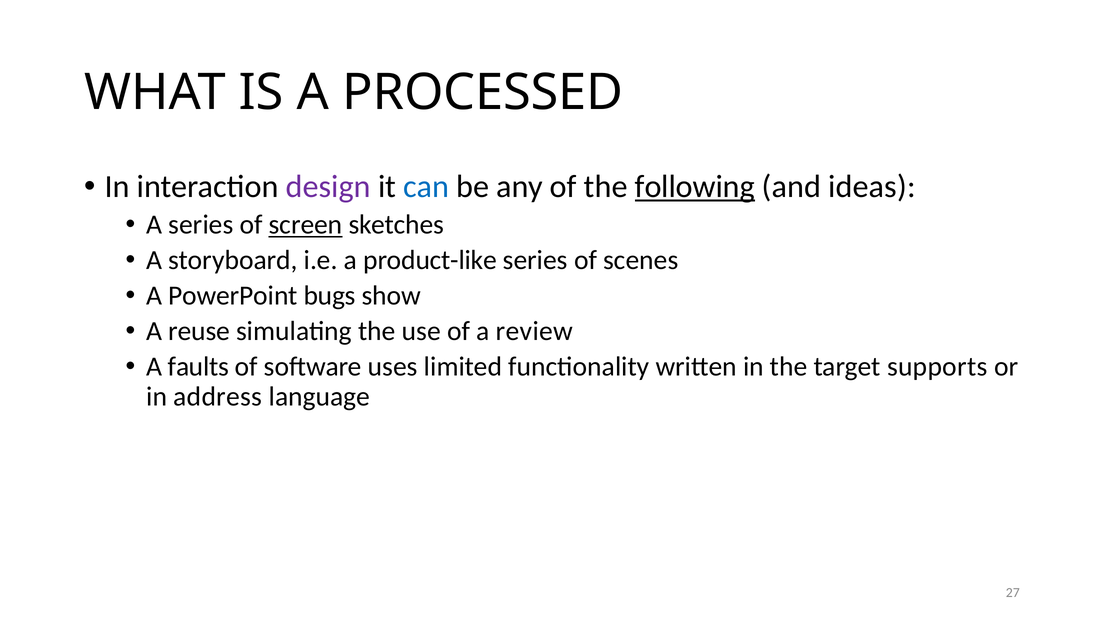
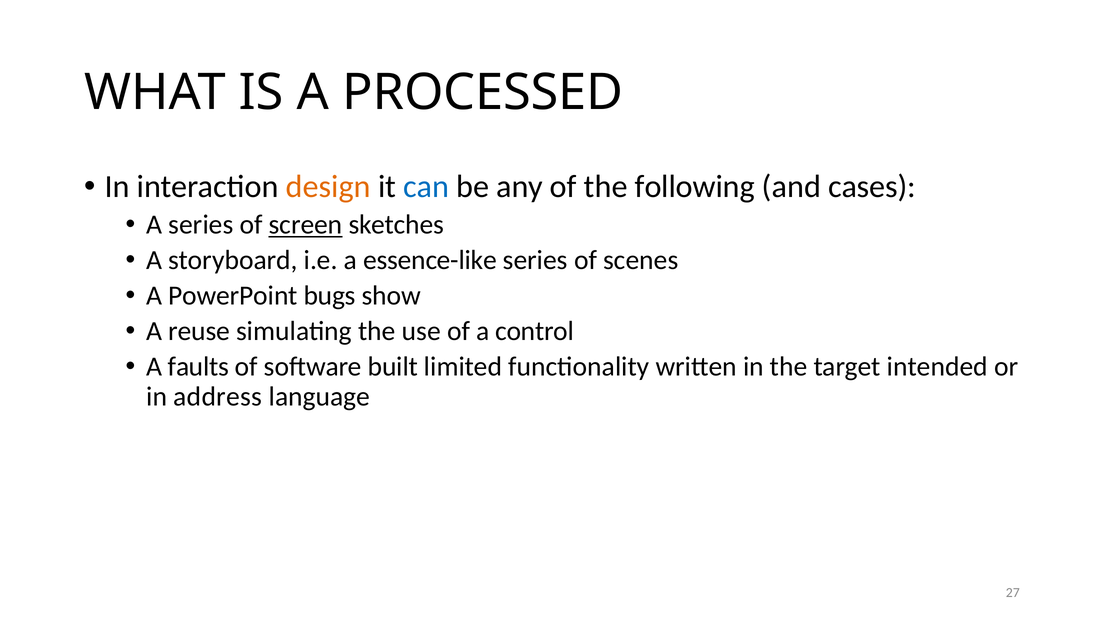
design colour: purple -> orange (328, 187)
following underline: present -> none (695, 187)
ideas: ideas -> cases (872, 187)
product-like: product-like -> essence-like (430, 260)
review: review -> control (535, 331)
uses: uses -> built (393, 367)
supports: supports -> intended (937, 367)
